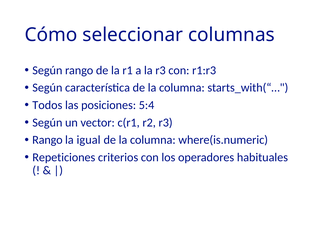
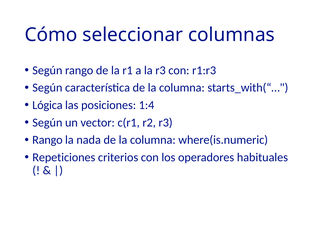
Todos: Todos -> Lógica (47, 105)
5:4: 5:4 -> 1:4 (147, 105)
igual: igual -> nada (89, 140)
